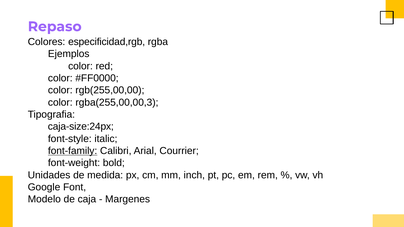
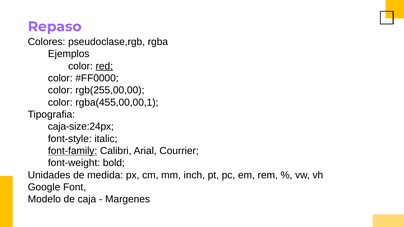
especificidad,rgb: especificidad,rgb -> pseudoclase,rgb (107, 42)
red underline: none -> present (104, 66)
rgba(255,00,00,3: rgba(255,00,00,3 -> rgba(455,00,00,1 (117, 103)
